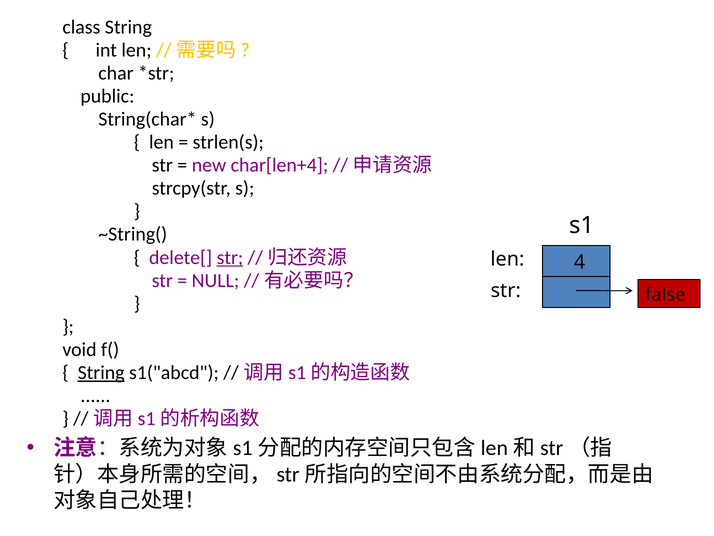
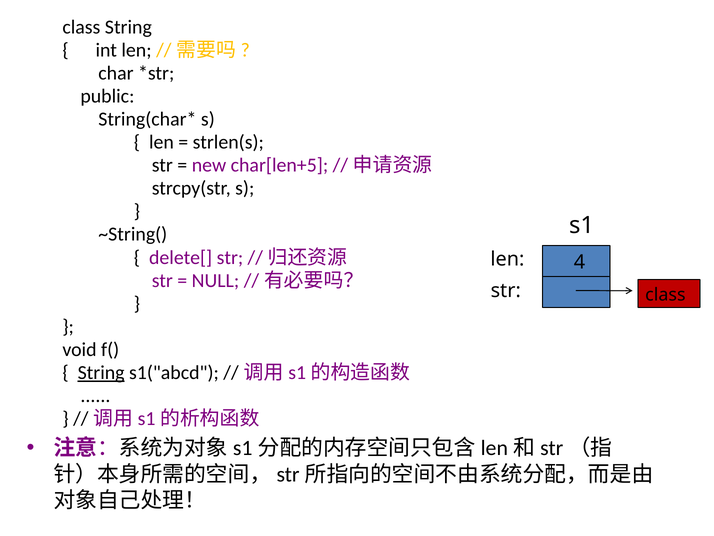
char[len+4: char[len+4 -> char[len+5 (279, 165)
str underline: present -> none (230, 257)
false: false -> class (665, 294)
